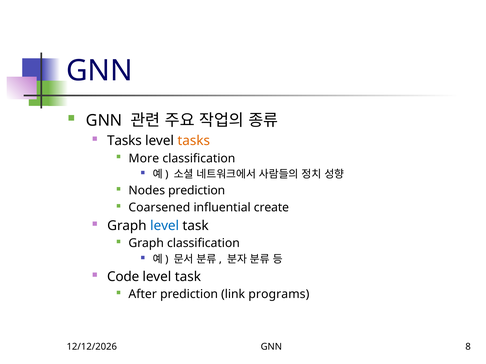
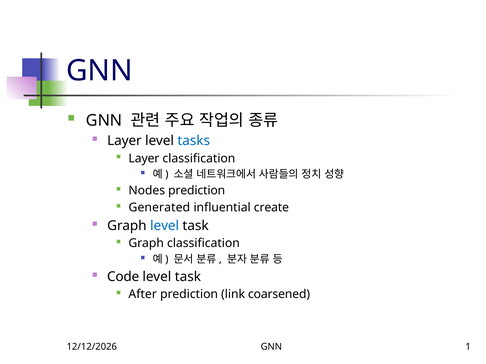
Tasks: Tasks -> Layer (124, 141)
tasks colour: orange -> blue (194, 141)
More: More -> Layer (144, 159)
Coarsened: Coarsened -> Generated (159, 208)
programs: programs -> coarsened (279, 295)
8: 8 -> 1 (468, 347)
